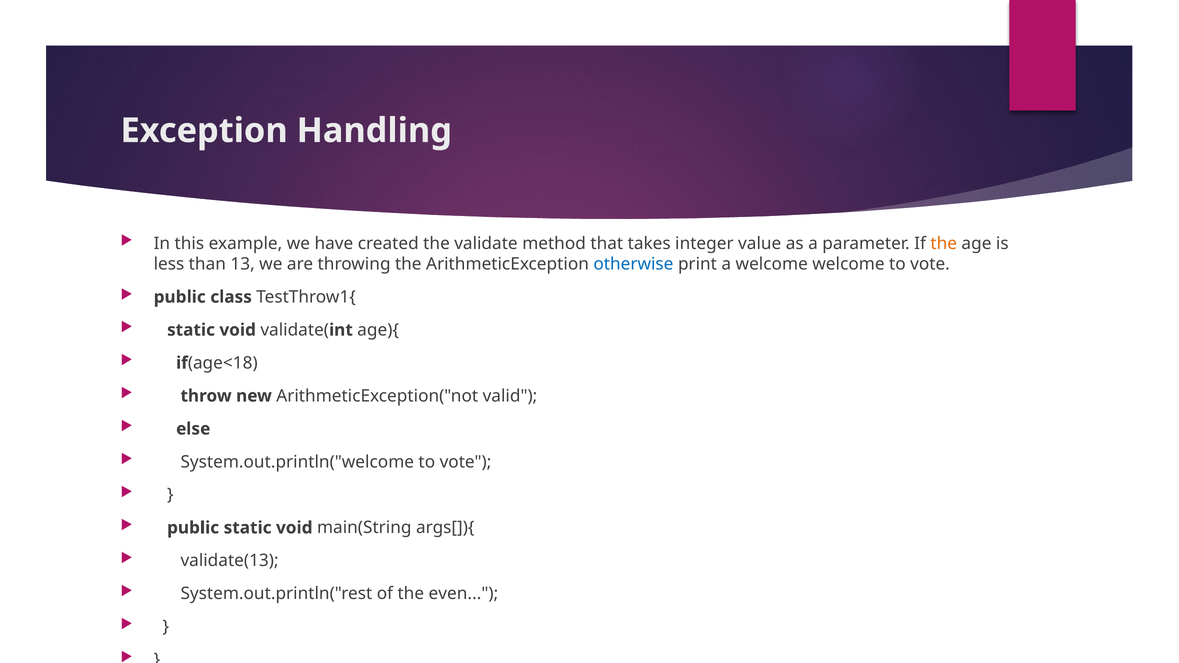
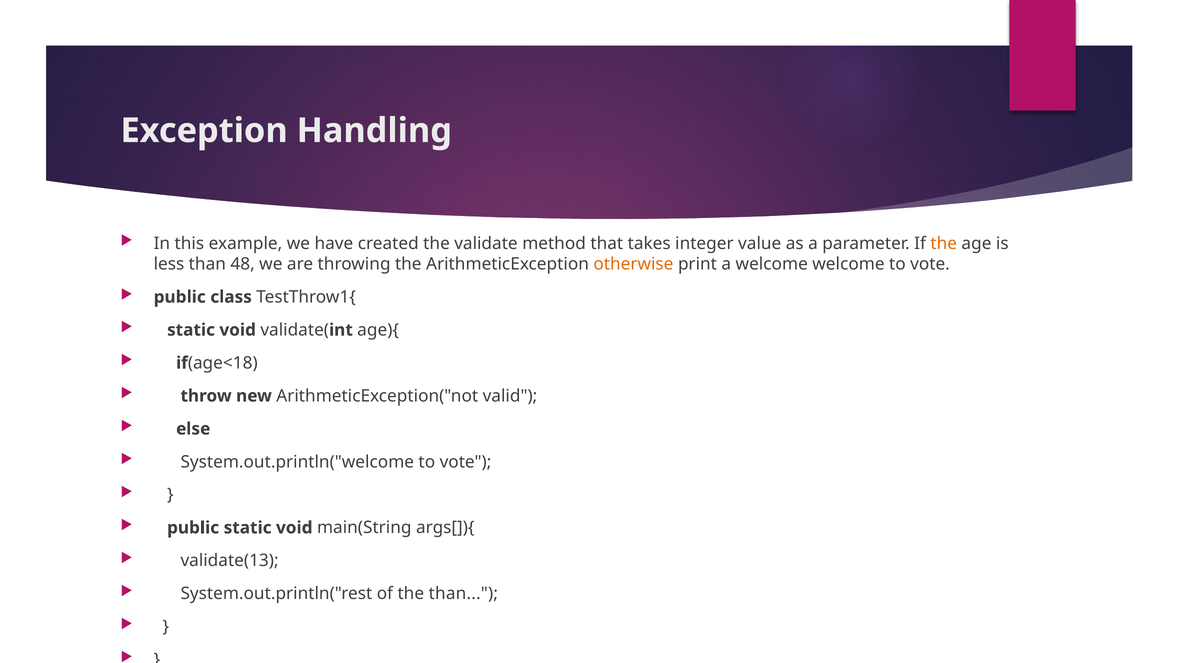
13: 13 -> 48 (243, 264)
otherwise colour: blue -> orange (633, 264)
the even: even -> than (463, 594)
